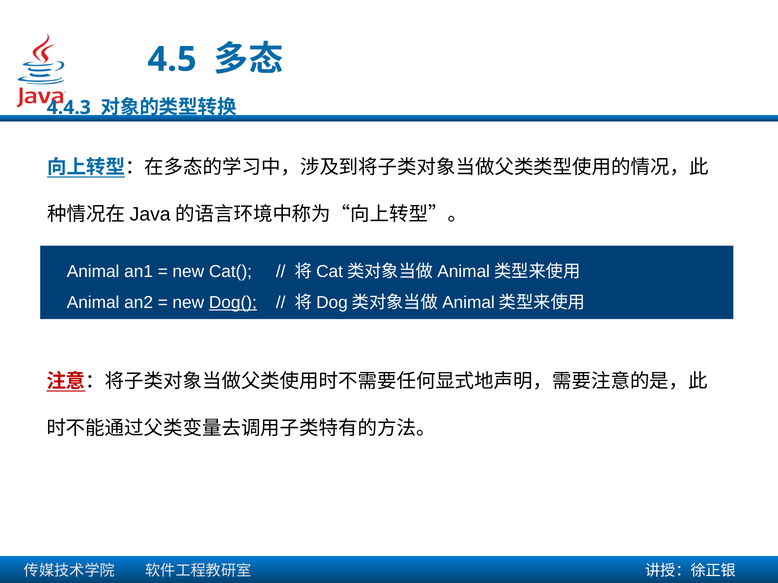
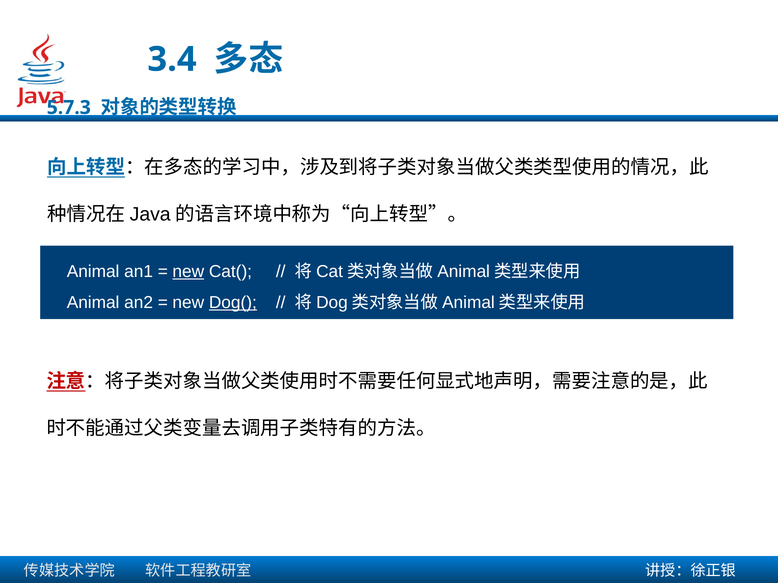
4.5: 4.5 -> 3.4 (172, 59)
4.4.3: 4.4.3 -> 5.7.3 (69, 108)
new underline: none -> present (188, 272)
